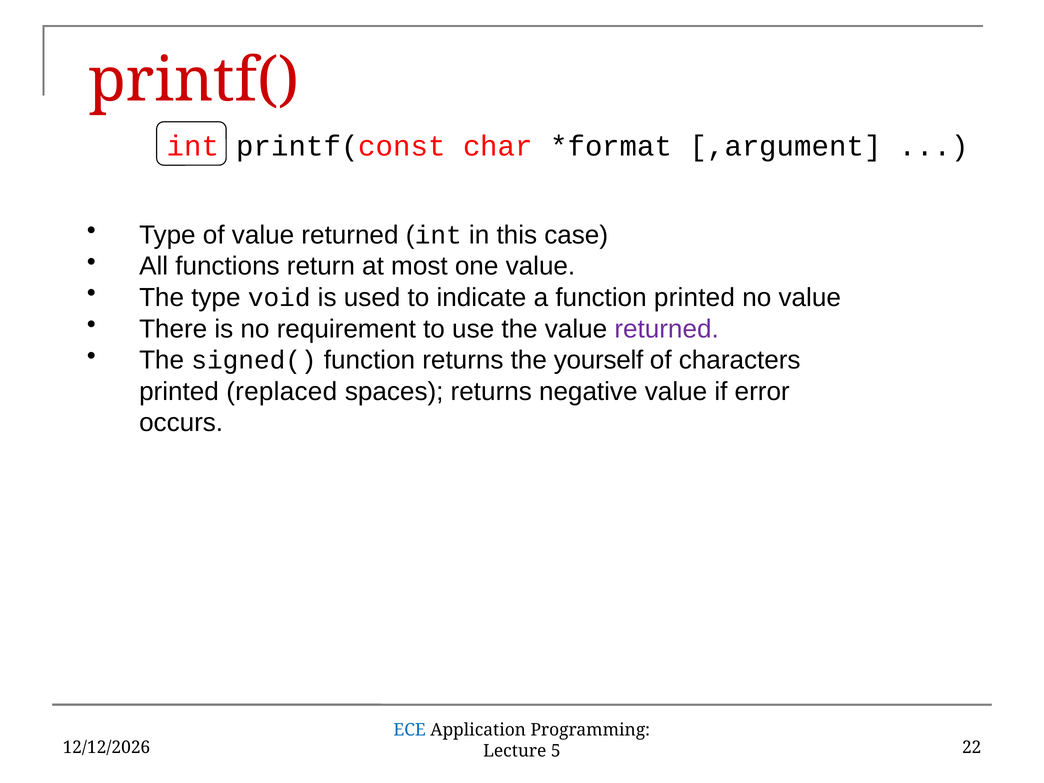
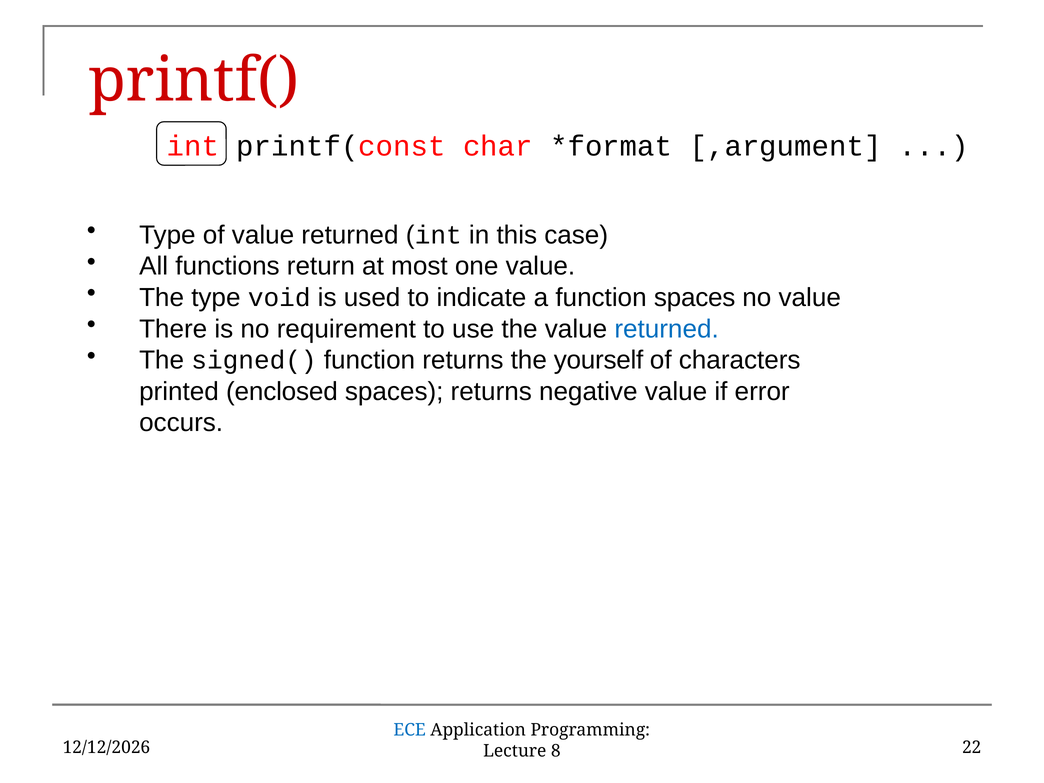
function printed: printed -> spaces (695, 298)
returned colour: purple -> blue (667, 329)
replaced: replaced -> enclosed (282, 392)
5: 5 -> 8 (556, 751)
